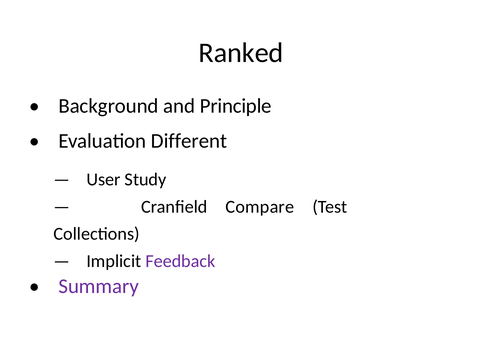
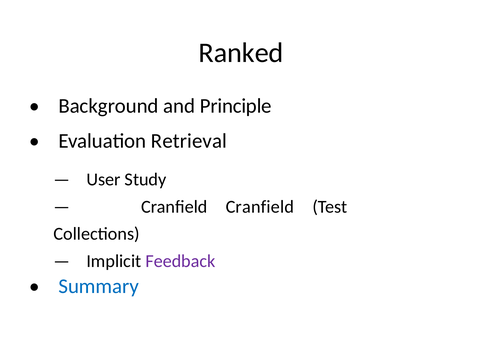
Different: Different -> Retrieval (189, 141)
Cranfield Compare: Compare -> Cranfield (260, 207)
Summary colour: purple -> blue (99, 286)
